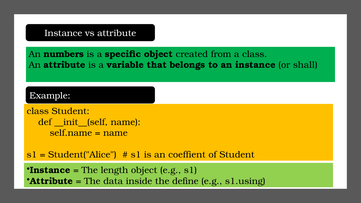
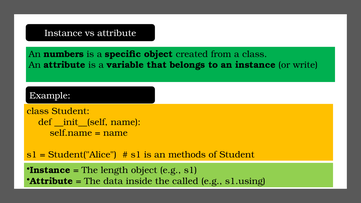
shall: shall -> write (305, 65)
coeffient: coeffient -> methods (187, 155)
define: define -> called (185, 181)
